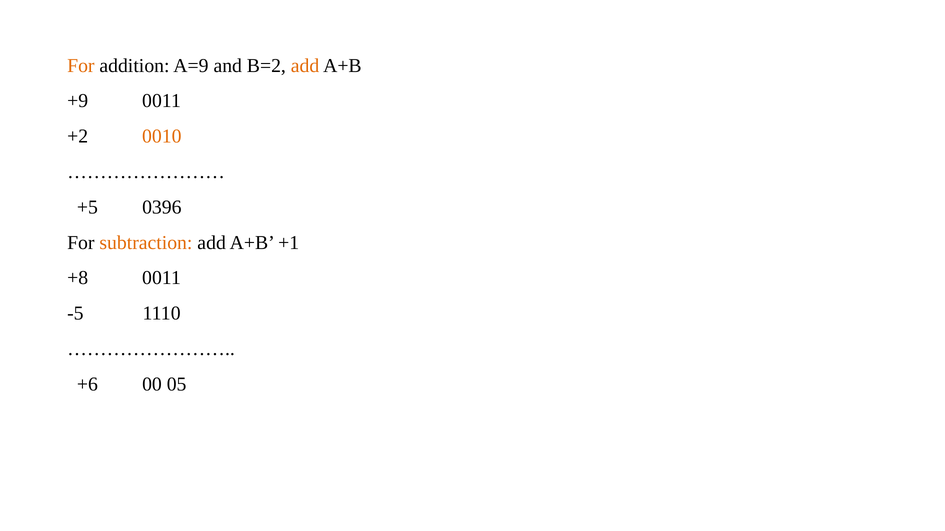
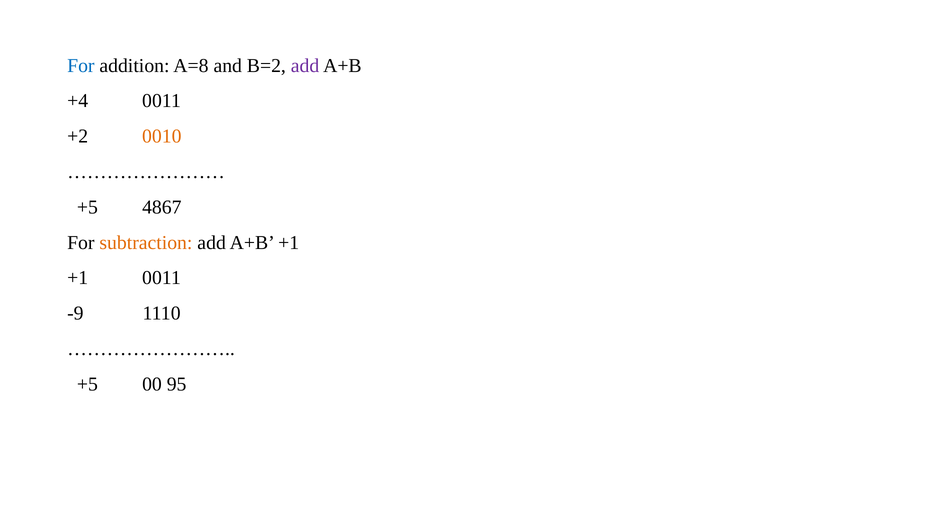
For colour: orange -> blue (81, 66)
A=9: A=9 -> A=8 (191, 66)
add colour: orange -> purple (305, 66)
+9: +9 -> +4 (78, 101)
0396: 0396 -> 4867 (162, 207)
+8: +8 -> +1 (78, 278)
-5: -5 -> -9 (75, 314)
+6: +6 -> +5 (87, 385)
05: 05 -> 95 (177, 385)
